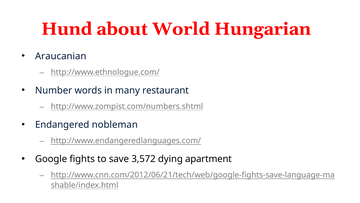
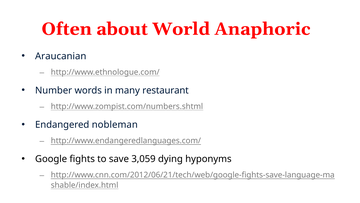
Hund: Hund -> Often (67, 29)
Hungarian: Hungarian -> Anaphoric (262, 29)
3,572: 3,572 -> 3,059 (143, 159)
apartment: apartment -> hyponyms (208, 159)
